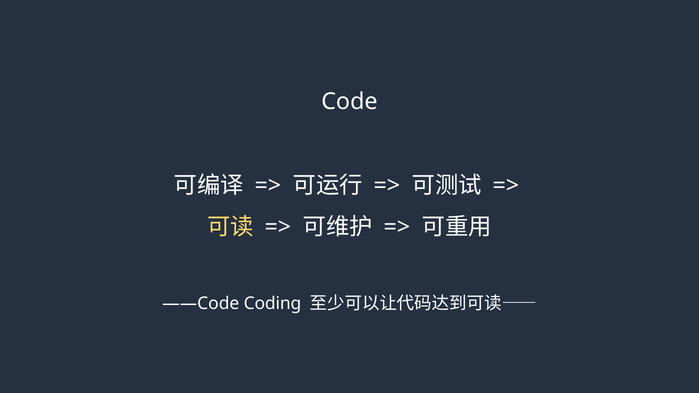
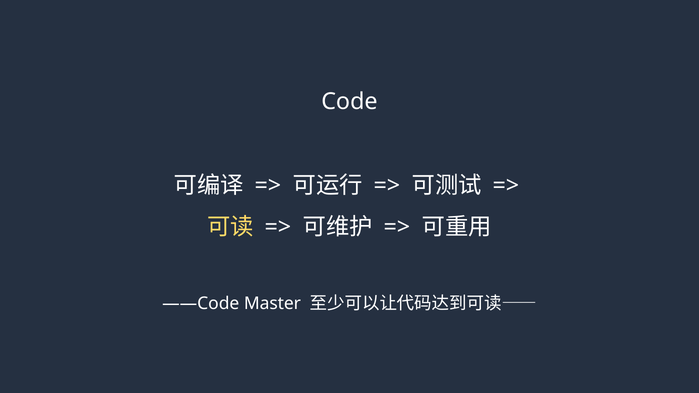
Coding: Coding -> Master (272, 304)
